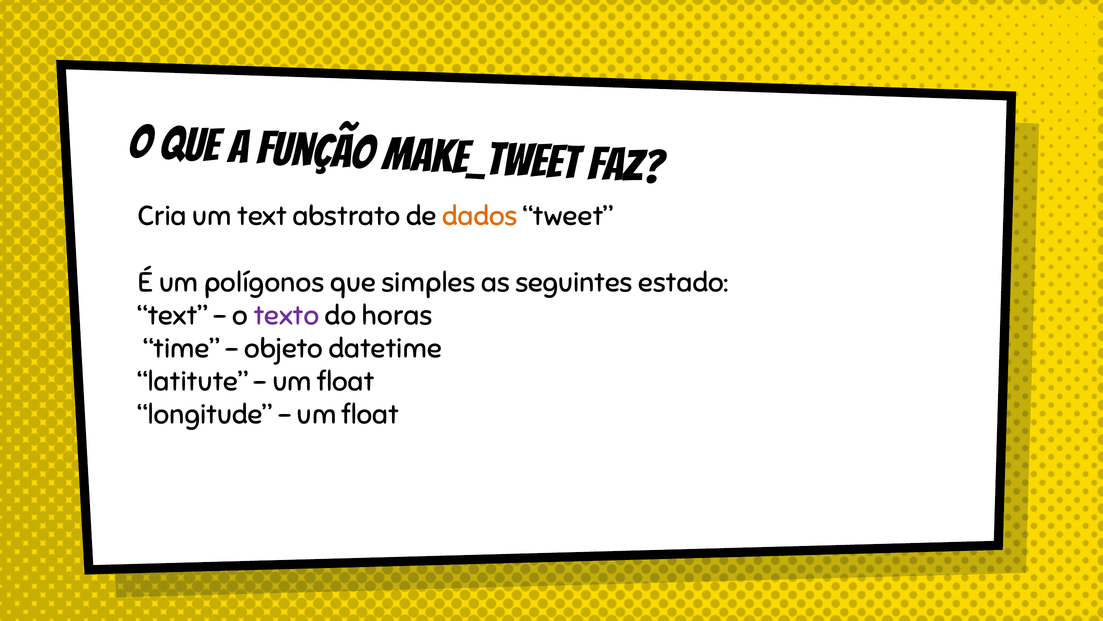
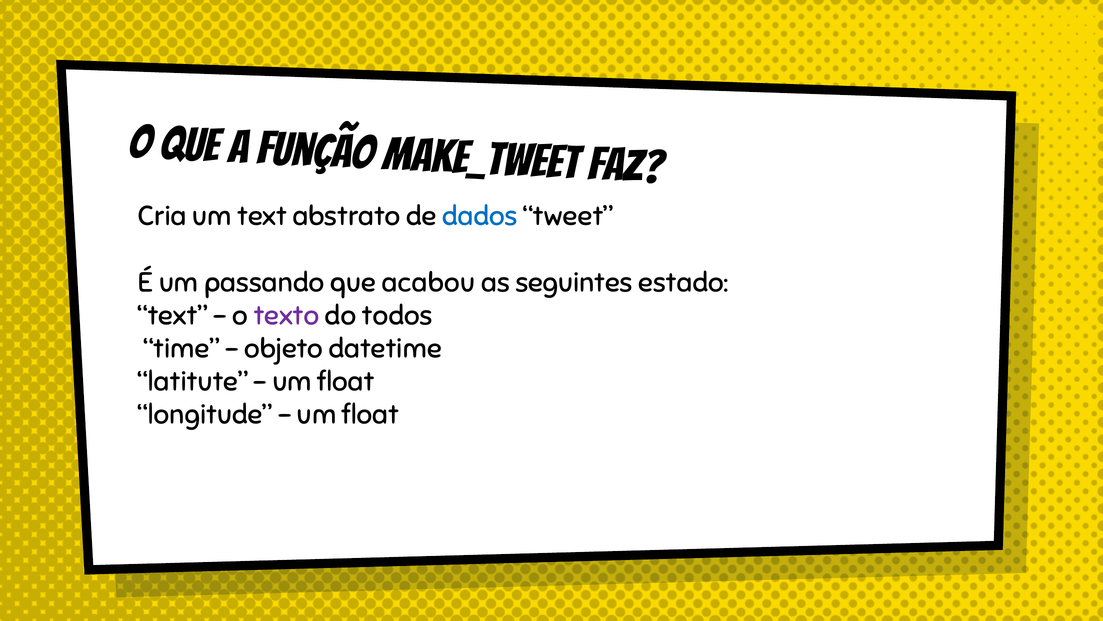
dados colour: orange -> blue (480, 216)
polígonos: polígonos -> passando (264, 282)
simples: simples -> acabou (428, 282)
horas: horas -> todos (397, 315)
